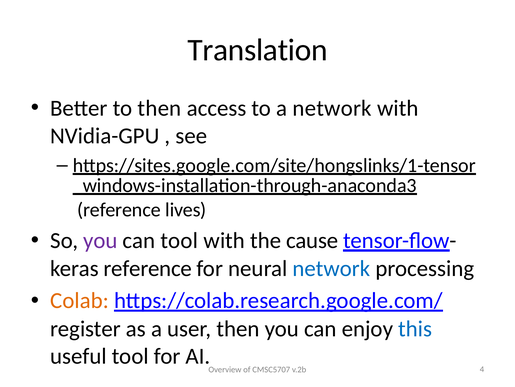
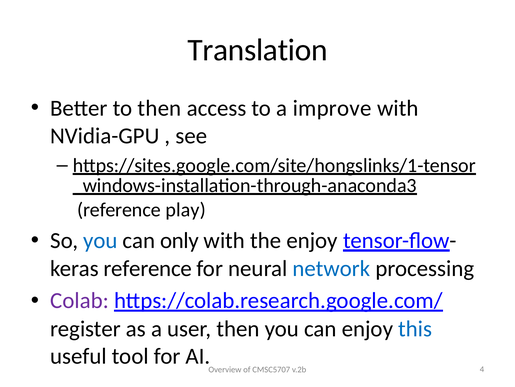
a network: network -> improve (332, 108)
lives: lives -> play (186, 210)
you colour: purple -> blue (100, 240)
can tool: tool -> only (180, 240)
the cause: cause -> enjoy (312, 240)
Colab colour: orange -> purple (80, 300)
